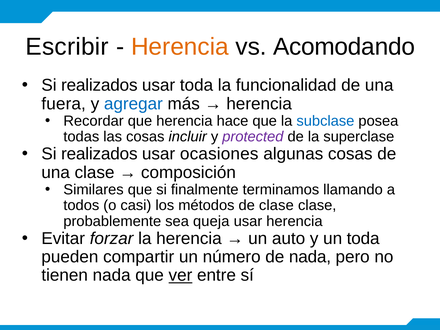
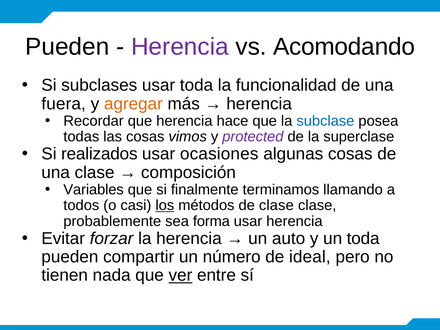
Escribir: Escribir -> Pueden (67, 47)
Herencia colour: orange -> purple (180, 47)
realizados: realizados -> subclases (99, 85)
agregar colour: blue -> orange (133, 104)
incluir: incluir -> vimos (188, 137)
Similares: Similares -> Variables (94, 190)
los underline: none -> present (165, 205)
queja: queja -> forma (211, 221)
de nada: nada -> ideal (310, 257)
